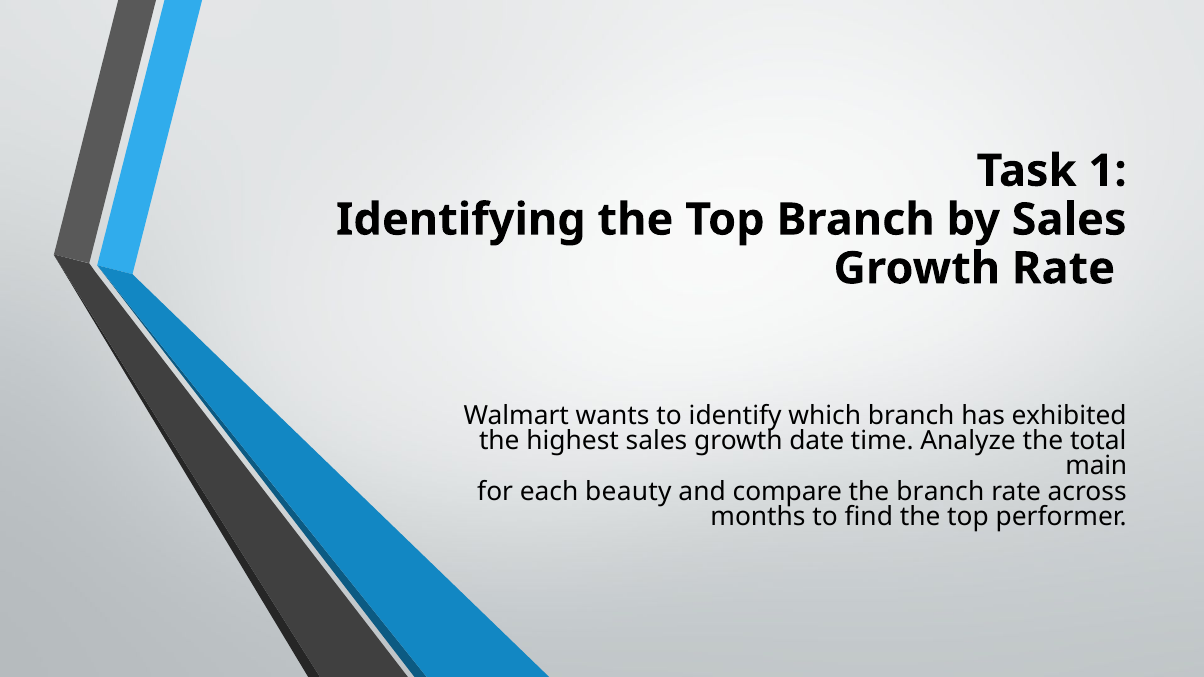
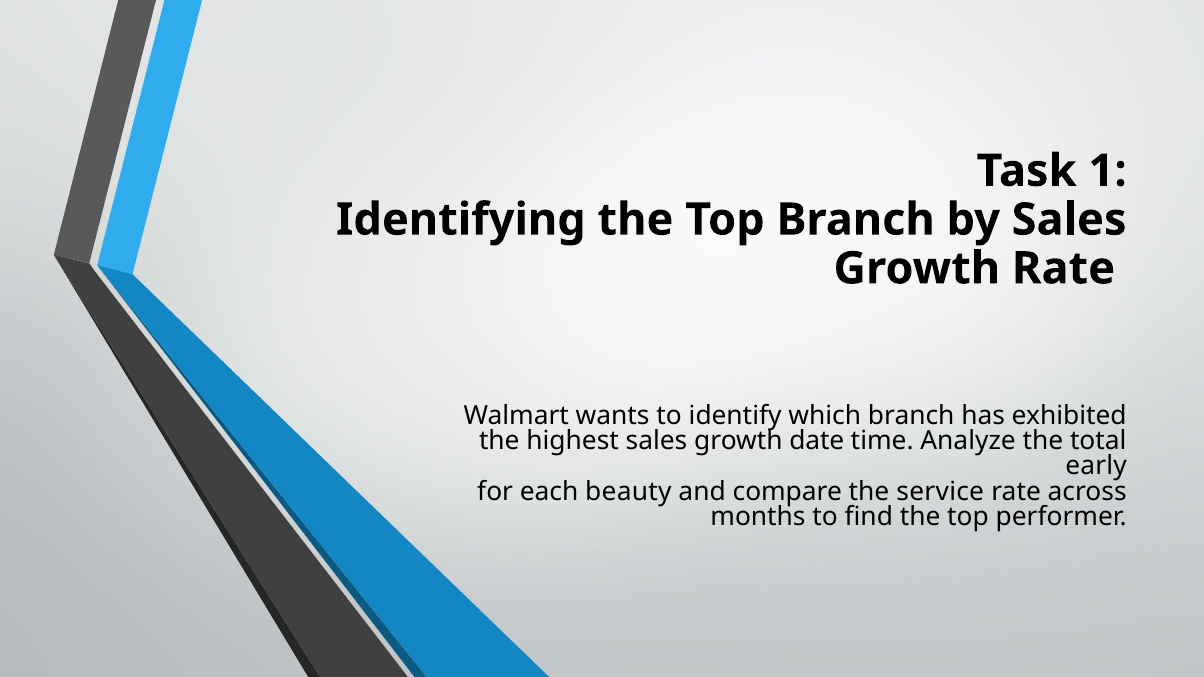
main: main -> early (1096, 466)
the branch: branch -> service (940, 492)
